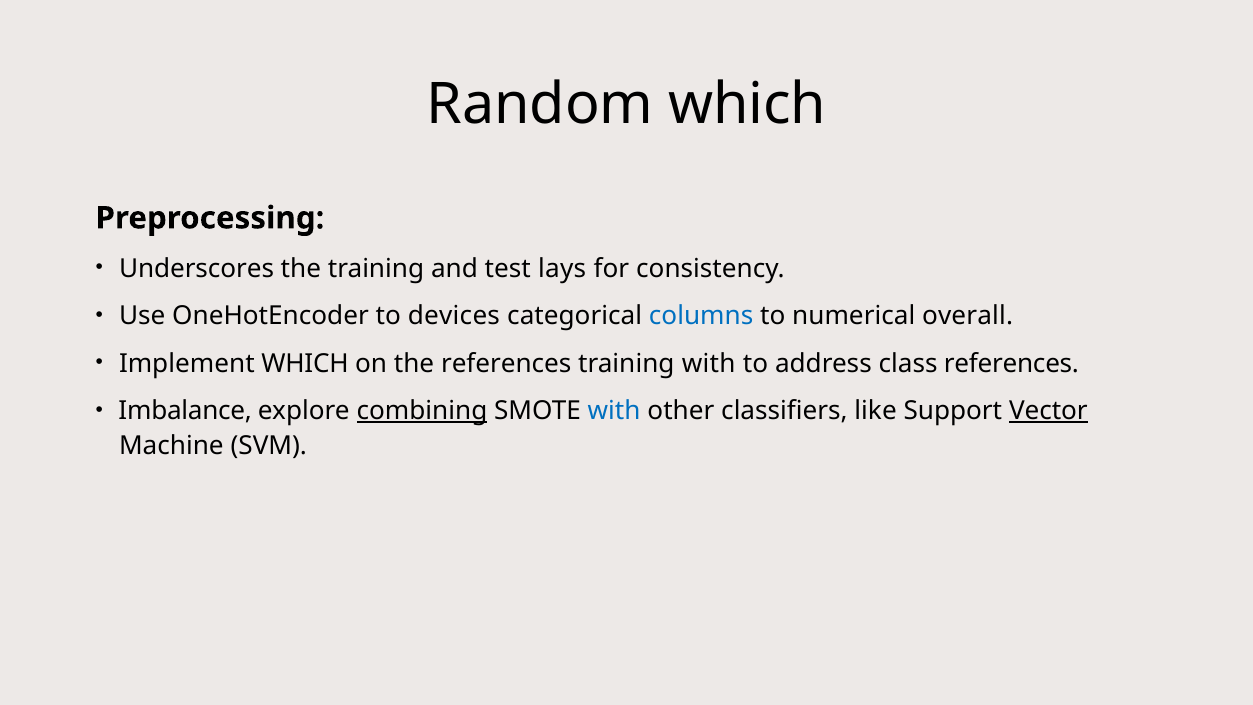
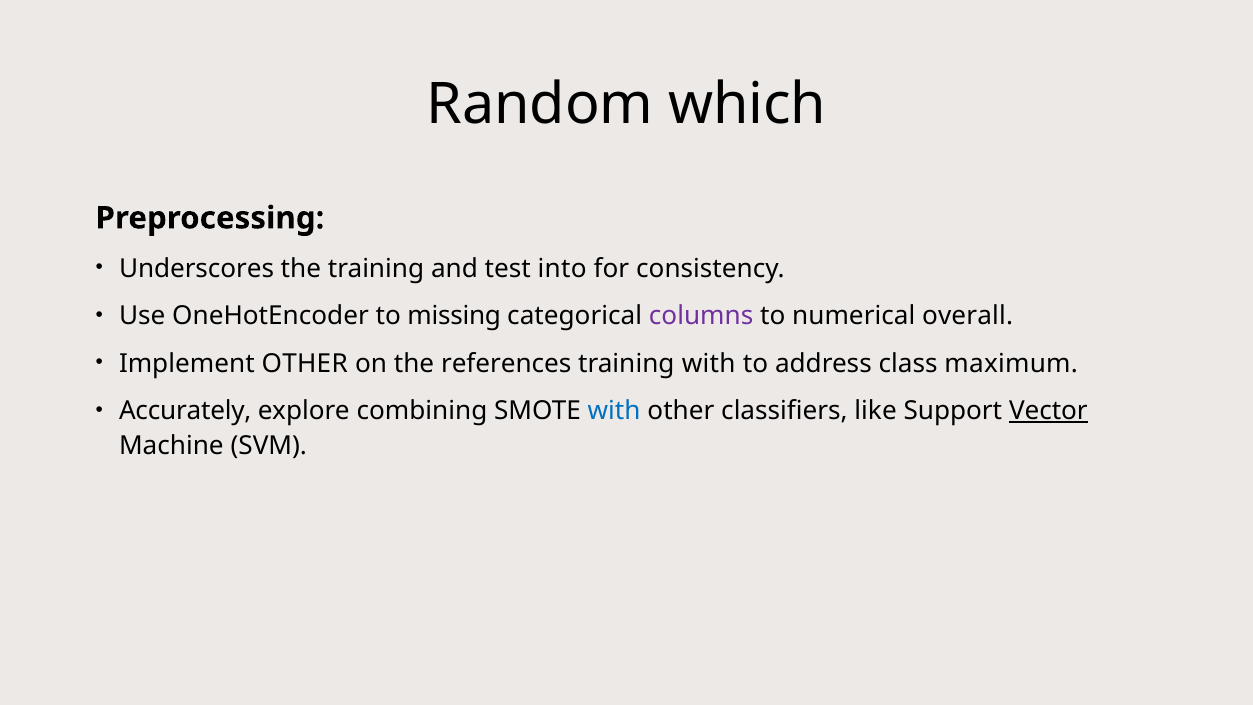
lays: lays -> into (562, 268)
devices: devices -> missing (454, 316)
columns colour: blue -> purple (701, 316)
Implement WHICH: WHICH -> OTHER (305, 363)
class references: references -> maximum (1011, 363)
Imbalance: Imbalance -> Accurately (185, 411)
combining underline: present -> none (422, 411)
